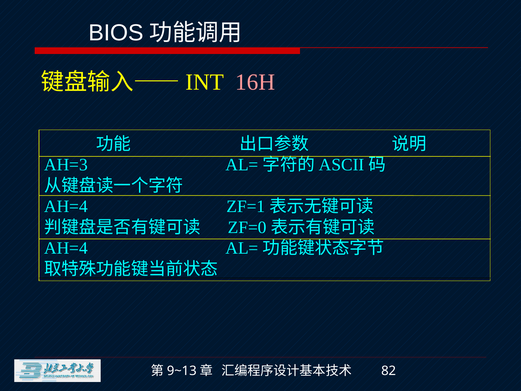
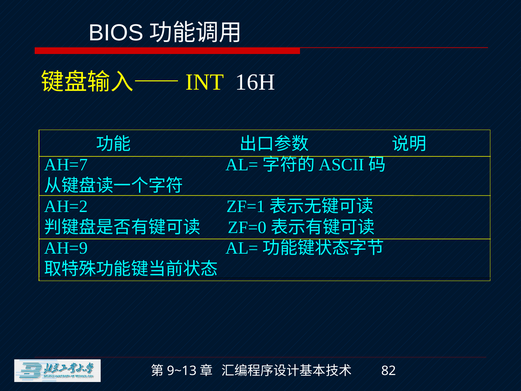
16H colour: pink -> white (255, 82)
AH=3: AH=3 -> AH=7 (66, 165)
AH=4: AH=4 -> AH=2 (66, 206)
AH=4: AH=4 -> AH=9 (66, 248)
